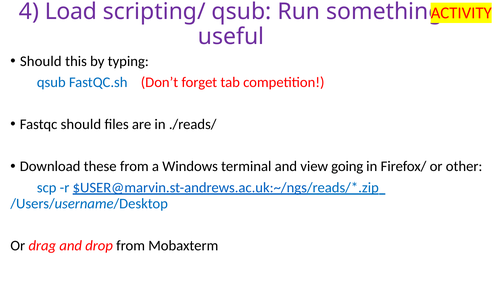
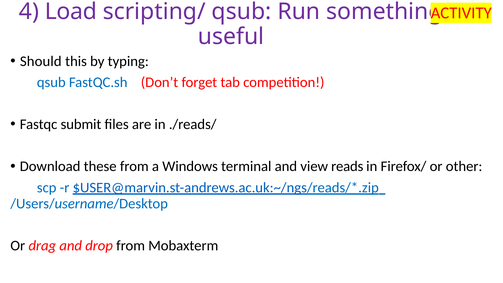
Fastqc should: should -> submit (81, 124)
going: going -> reads (347, 166)
